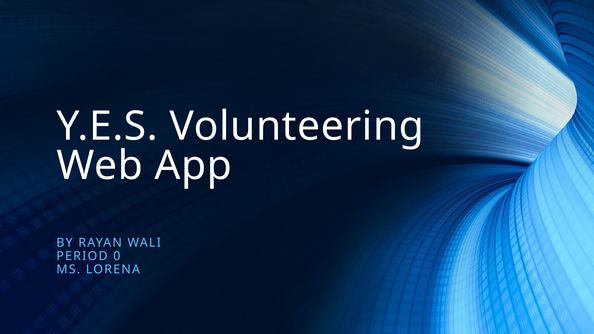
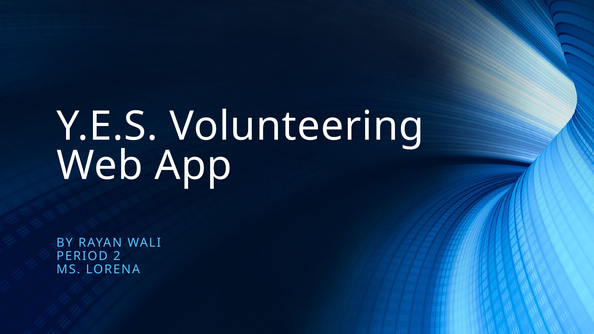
0: 0 -> 2 (117, 256)
